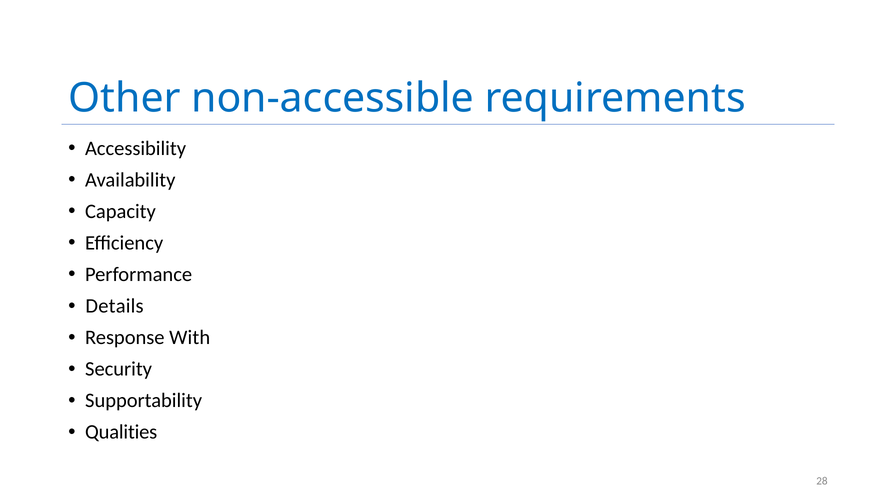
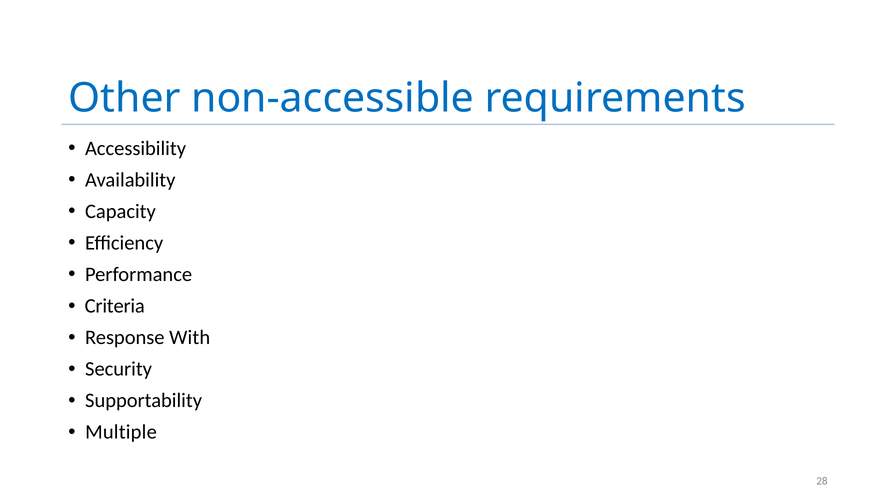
Details: Details -> Criteria (115, 306)
Qualities: Qualities -> Multiple (121, 432)
